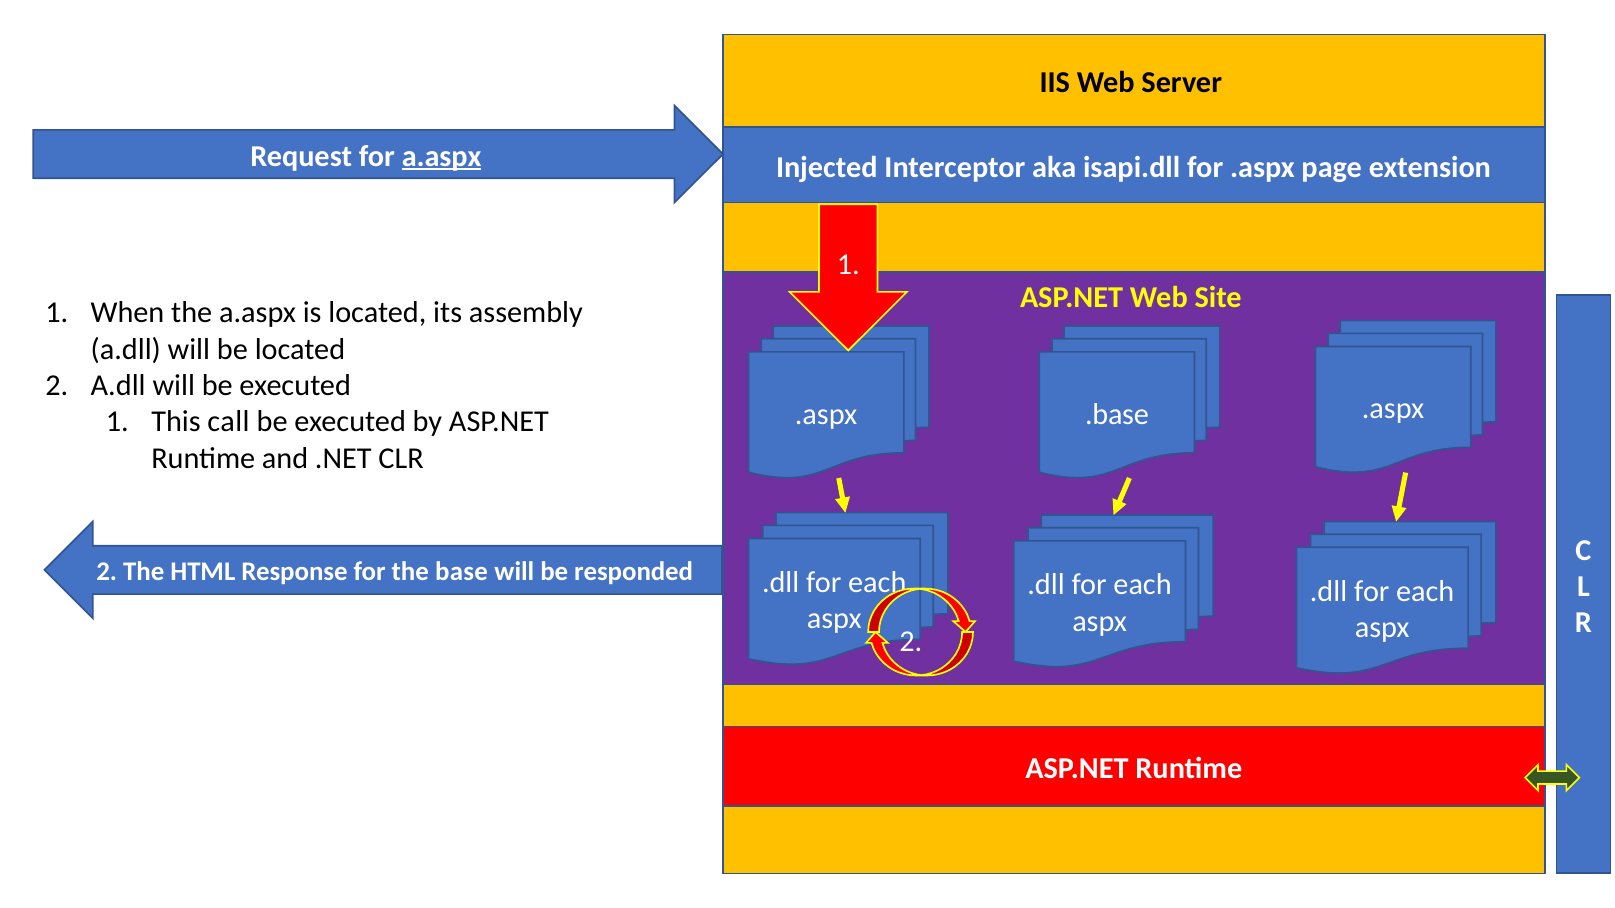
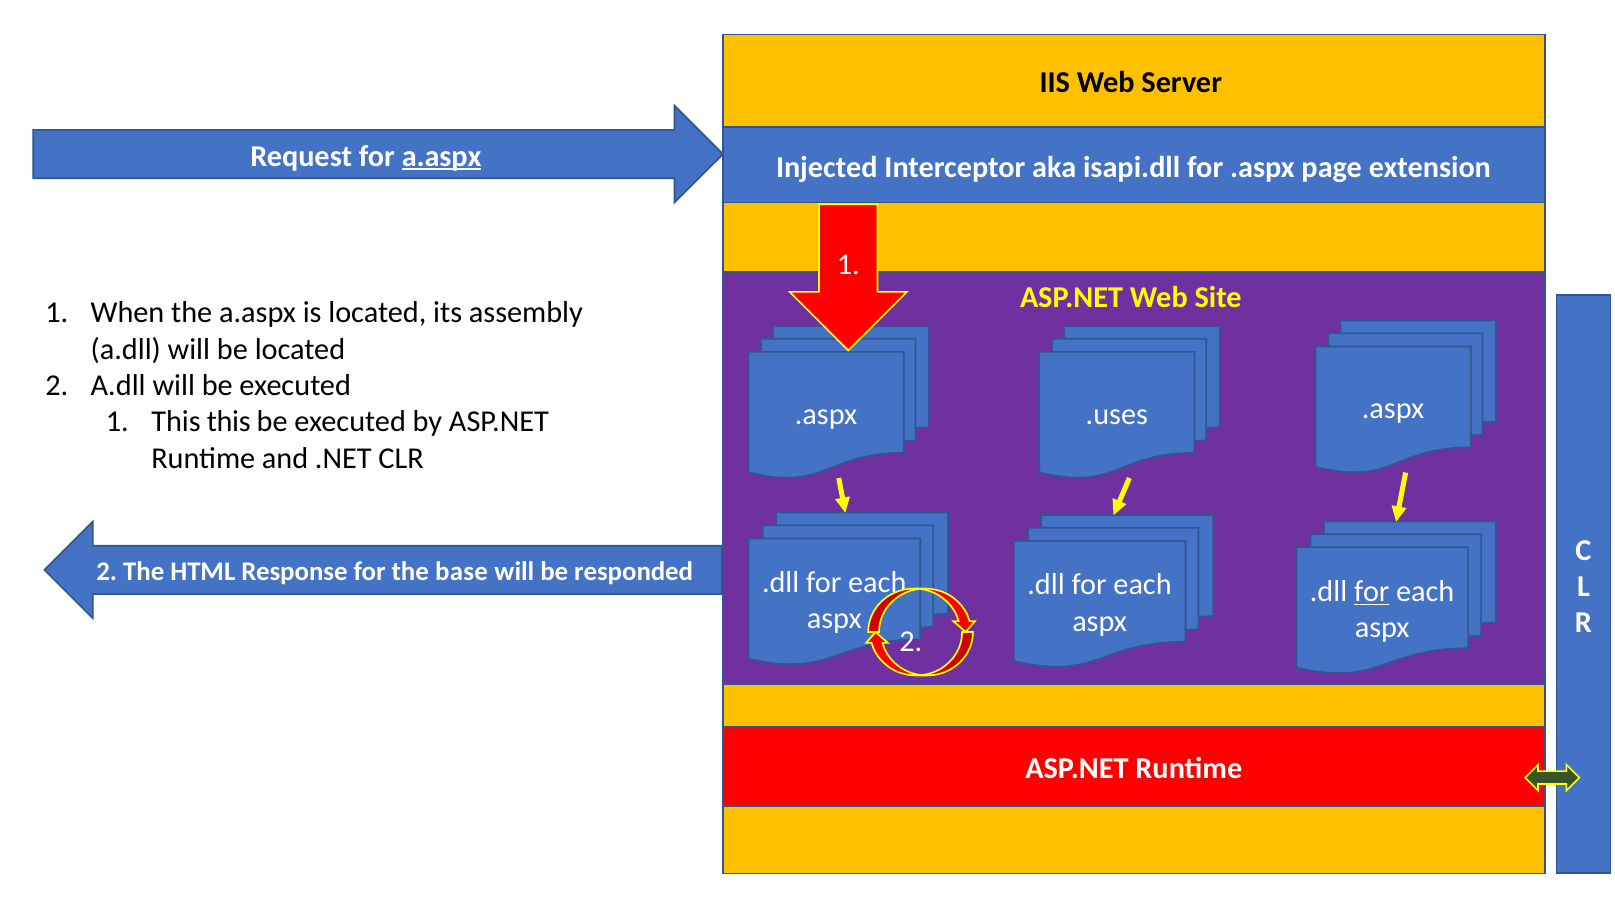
.base: .base -> .uses (1117, 414)
This call: call -> this (229, 422)
for underline: none -> present (1372, 592)
